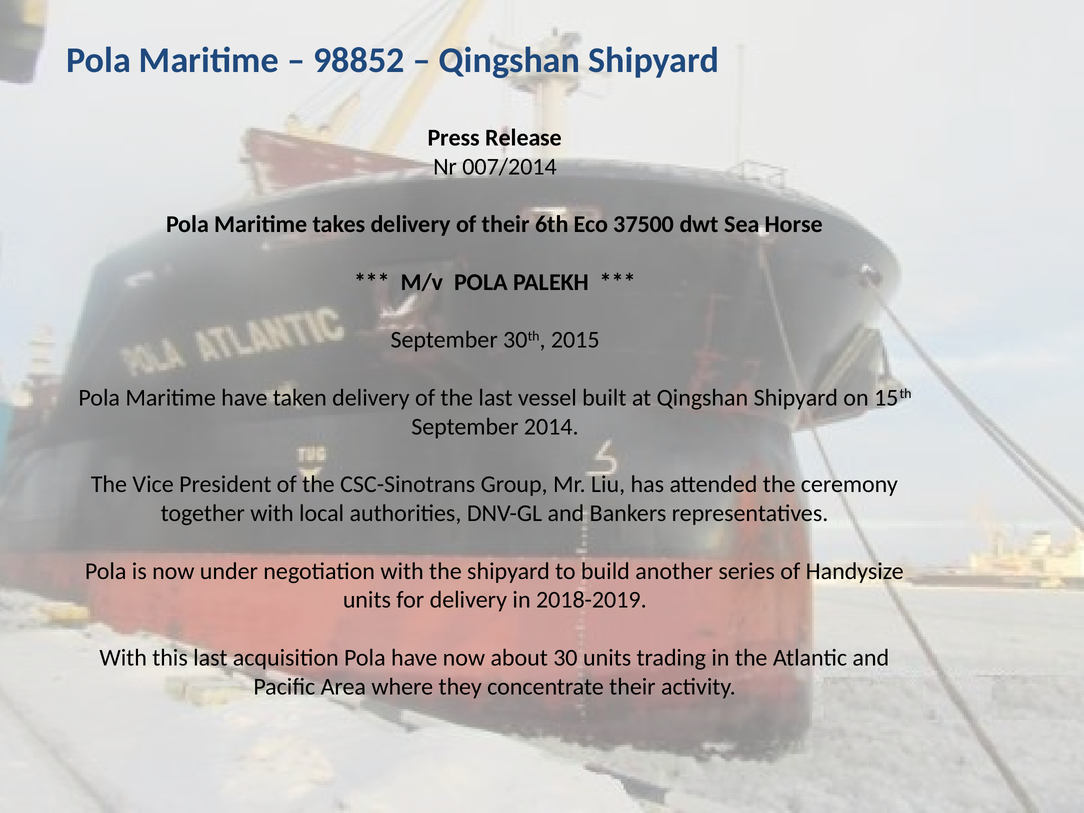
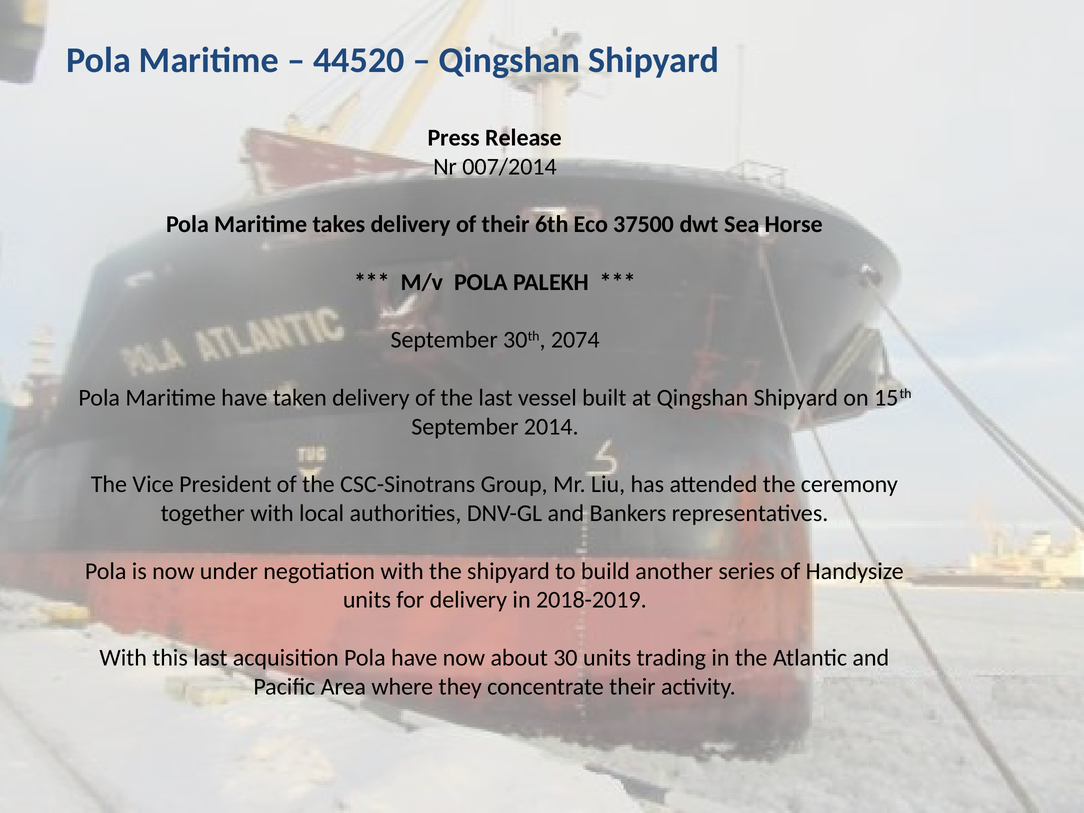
98852: 98852 -> 44520 (359, 60)
2015: 2015 -> 2074 (575, 340)
